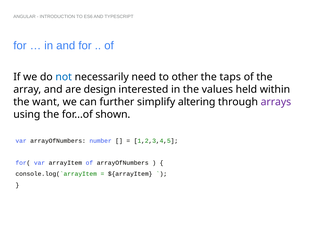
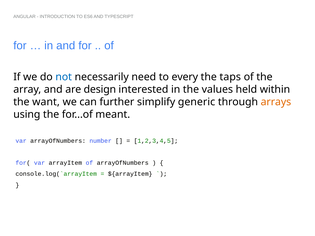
other: other -> every (185, 77)
altering: altering -> generic (197, 102)
arrays colour: purple -> orange (276, 102)
shown: shown -> meant (113, 115)
